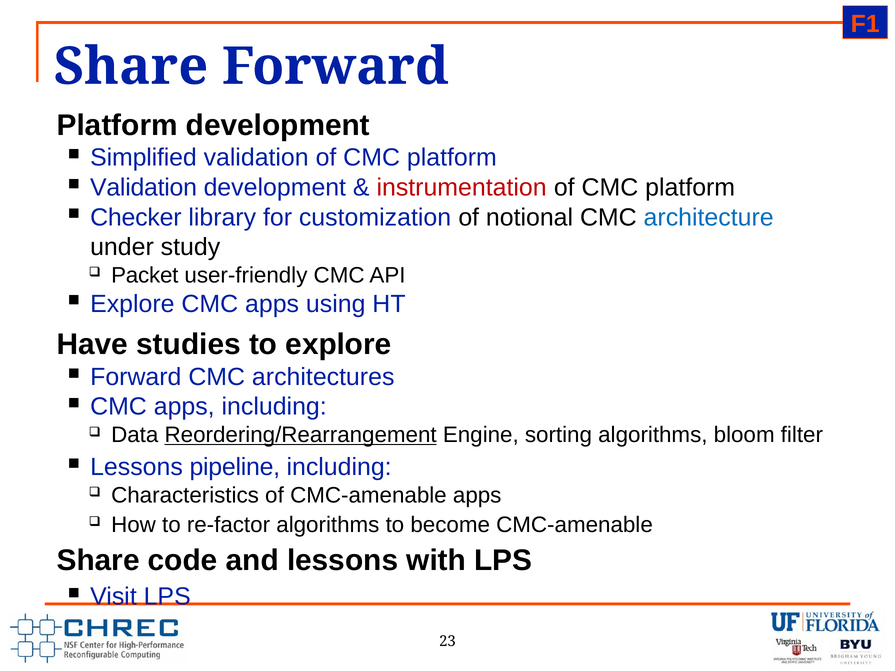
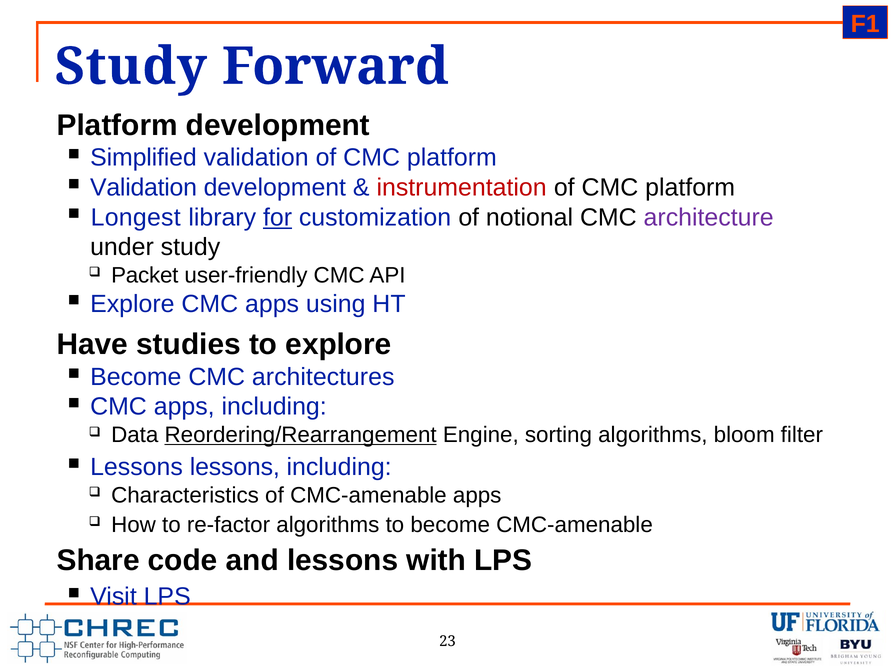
Share: Share -> Study (131, 67)
Checker: Checker -> Longest (136, 217)
for underline: none -> present (278, 217)
architecture colour: blue -> purple (709, 217)
Forward: Forward -> Become (136, 377)
Lessons pipeline: pipeline -> lessons (235, 467)
